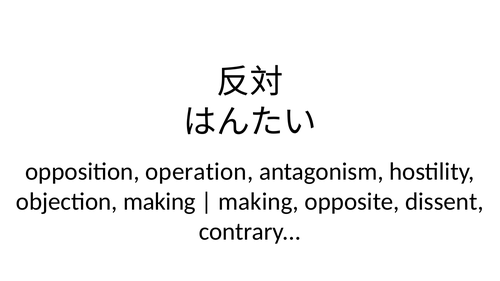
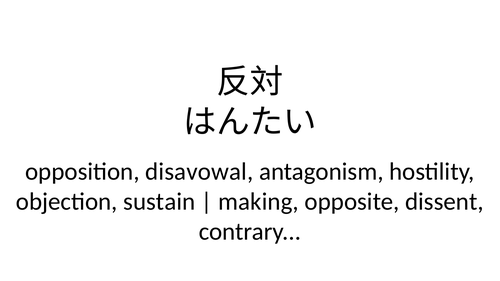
operation: operation -> disavowal (199, 172)
objection making: making -> sustain (159, 202)
